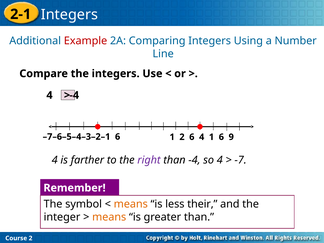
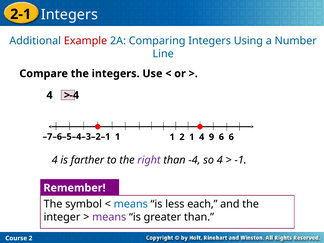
–7–6–5–4–3–2–1 6: 6 -> 1 (118, 137)
2 6: 6 -> 1 (192, 137)
4 1: 1 -> 9 (212, 137)
6 9: 9 -> 6 (231, 137)
-7: -7 -> -1 (241, 160)
means colour: orange -> blue (131, 204)
their: their -> each (202, 204)
means colour: orange -> purple (109, 217)
